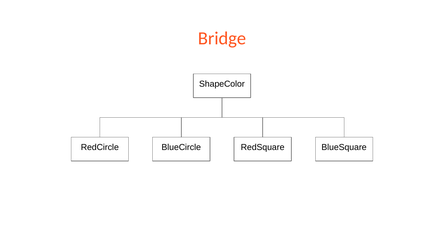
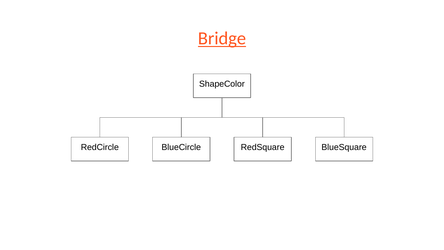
Bridge underline: none -> present (222, 38)
